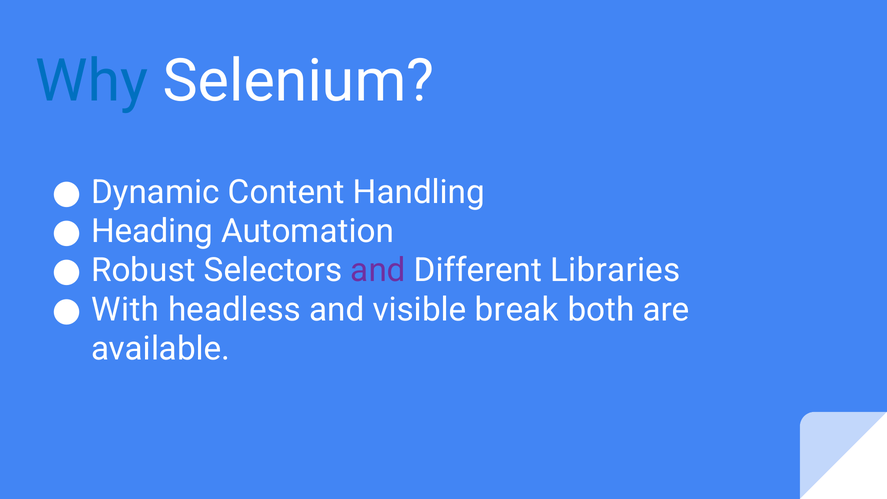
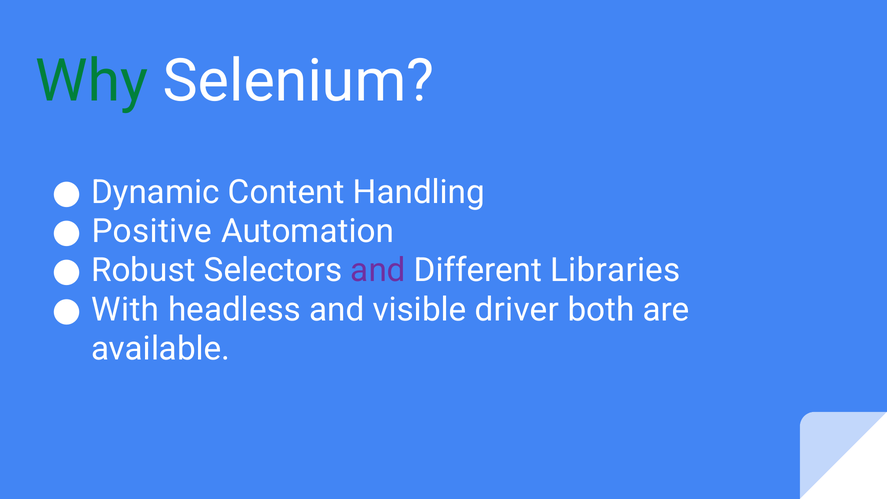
Why colour: blue -> green (92, 81)
Heading: Heading -> Positive (152, 231)
break: break -> driver (517, 310)
